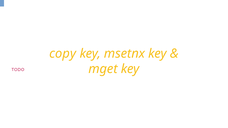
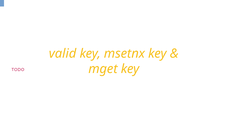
copy: copy -> valid (63, 54)
